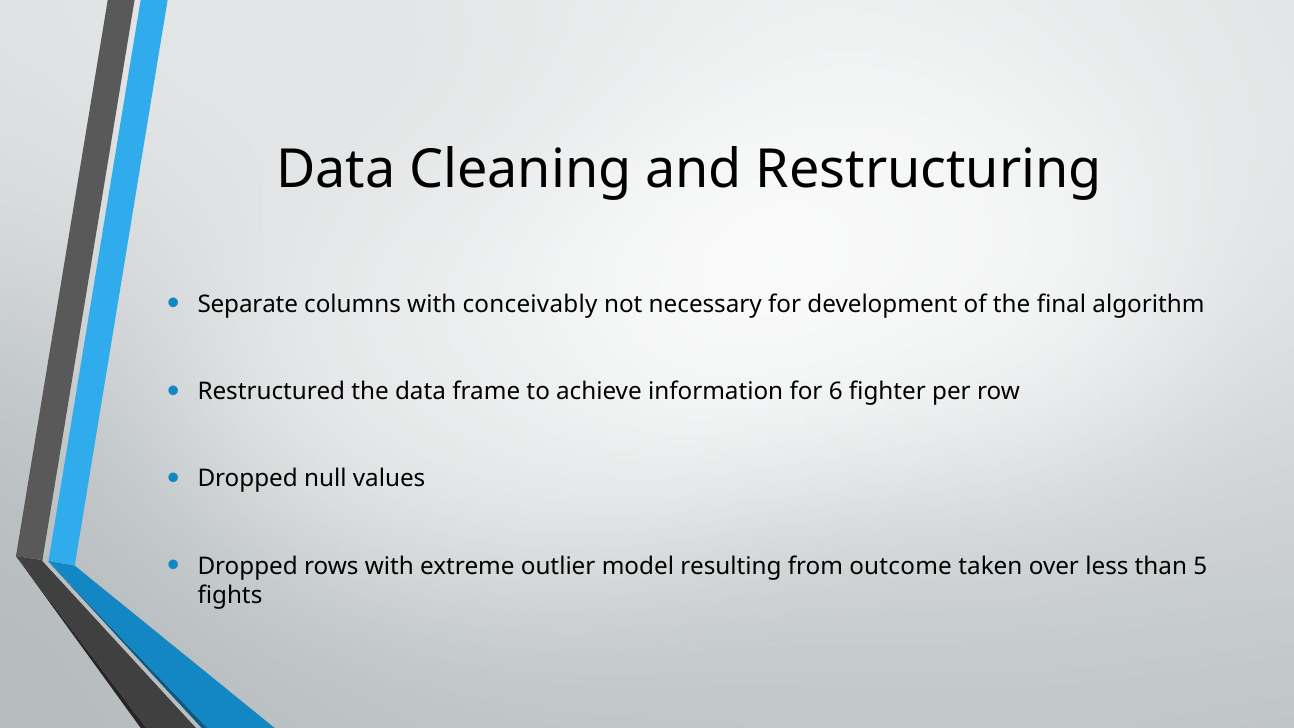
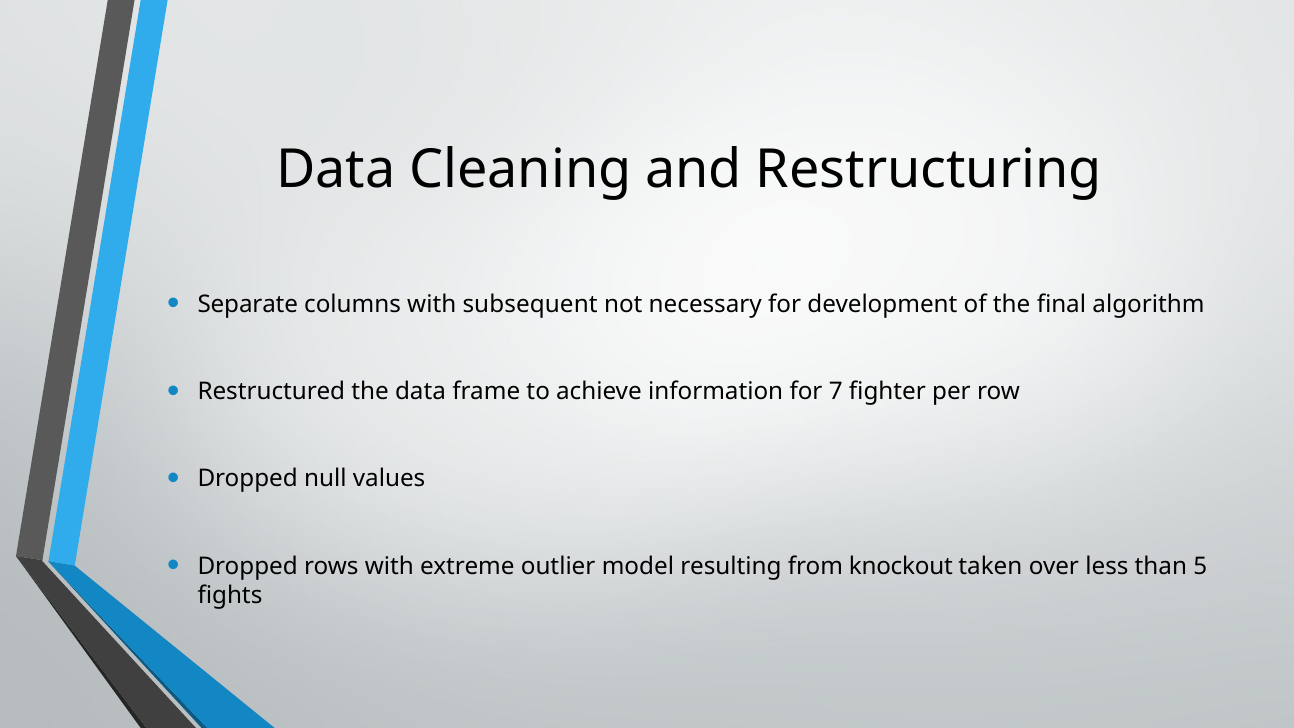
conceivably: conceivably -> subsequent (530, 304)
6: 6 -> 7 (836, 391)
outcome: outcome -> knockout (901, 566)
